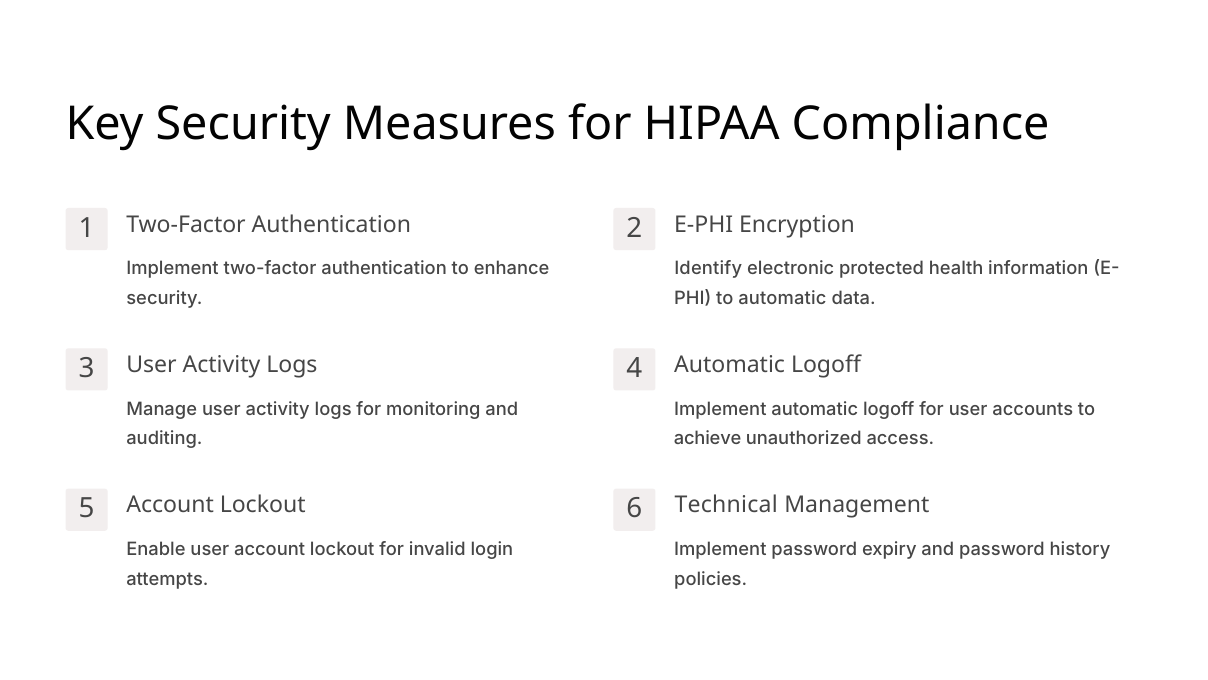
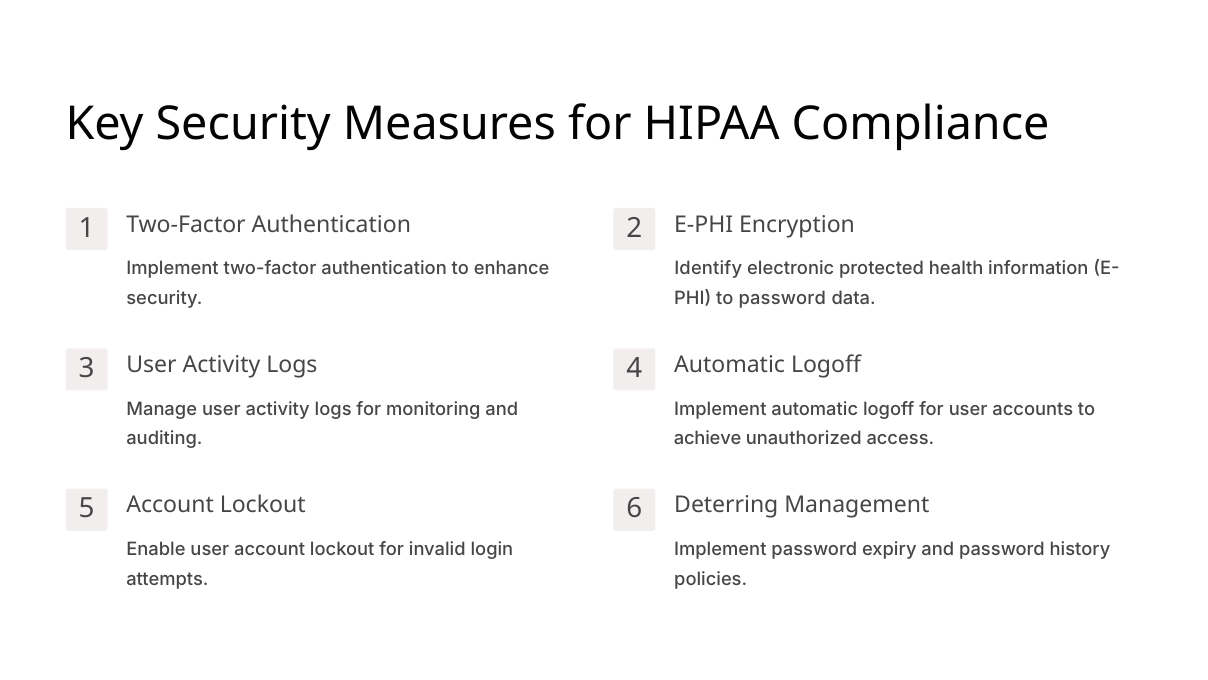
to automatic: automatic -> password (782, 298)
Technical: Technical -> Deterring (726, 505)
